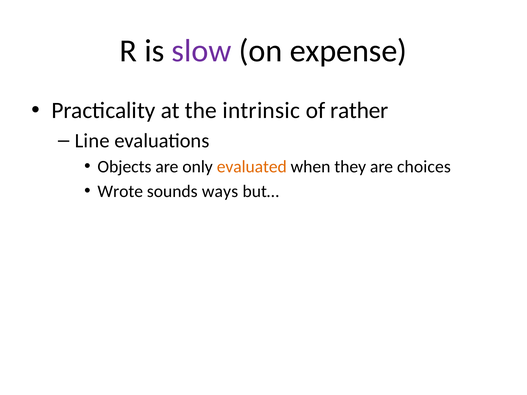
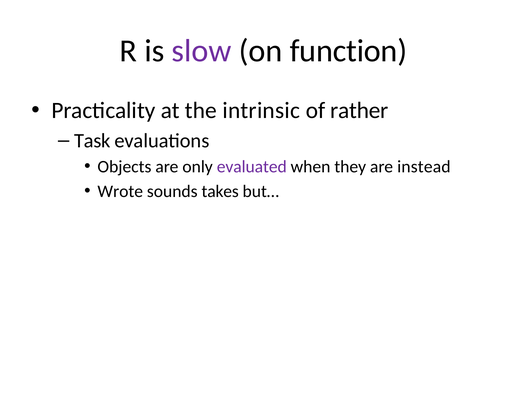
expense: expense -> function (348, 51)
Line: Line -> Task (92, 141)
evaluated colour: orange -> purple (252, 167)
choices: choices -> instead (424, 167)
ways: ways -> takes (220, 192)
